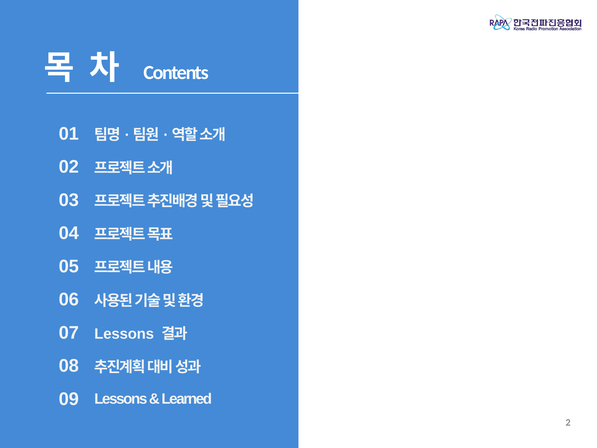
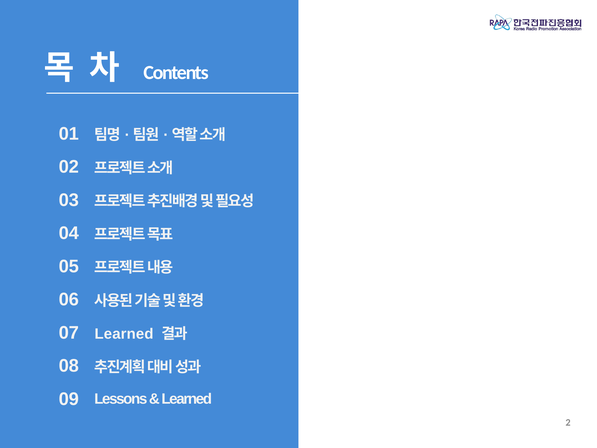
07 Lessons: Lessons -> Learned (124, 334)
